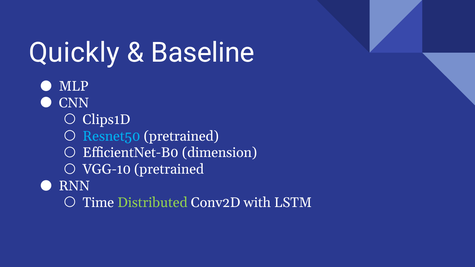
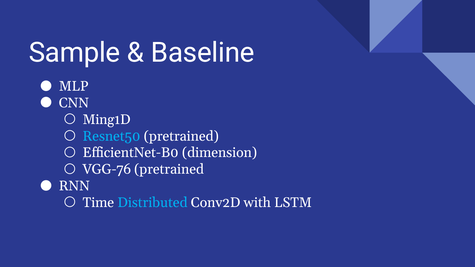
Quickly: Quickly -> Sample (74, 53)
Clips1D: Clips1D -> Ming1D (107, 120)
VGG-10: VGG-10 -> VGG-76 (107, 169)
Distributed colour: light green -> light blue (153, 203)
